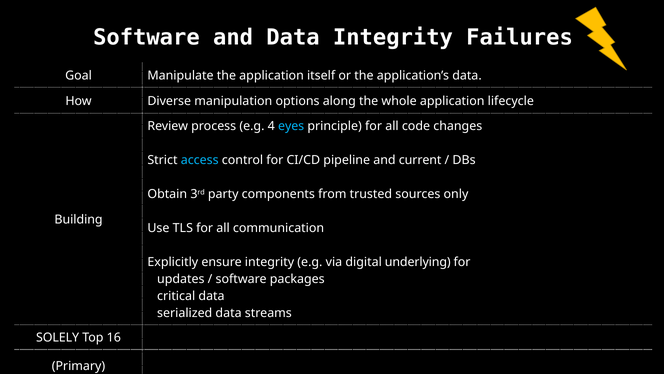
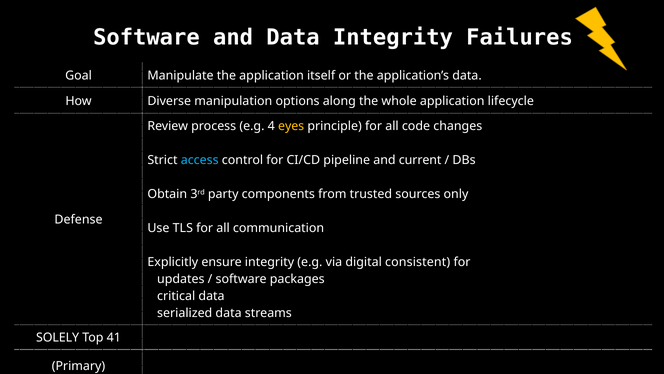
eyes colour: light blue -> yellow (291, 126)
Building: Building -> Defense (79, 219)
underlying: underlying -> consistent (418, 262)
16: 16 -> 41 (114, 337)
